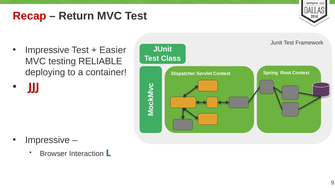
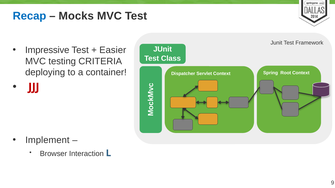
Recap colour: red -> blue (29, 16)
Return: Return -> Mocks (76, 16)
RELIABLE: RELIABLE -> CRITERIA (100, 61)
Impressive: Impressive -> Implement (47, 140)
